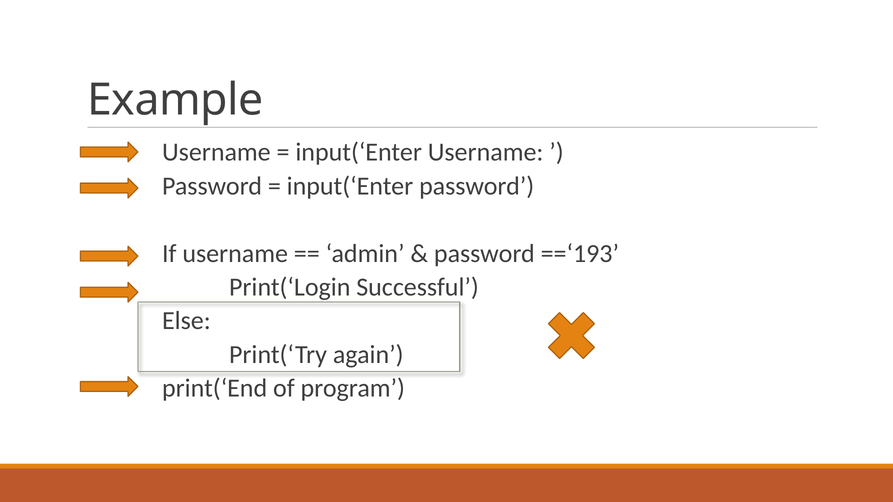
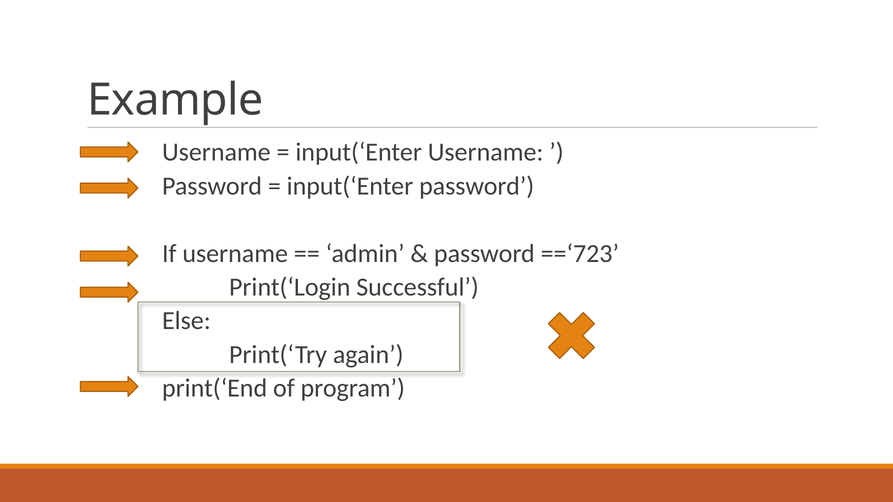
==‘193: ==‘193 -> ==‘723 (580, 254)
